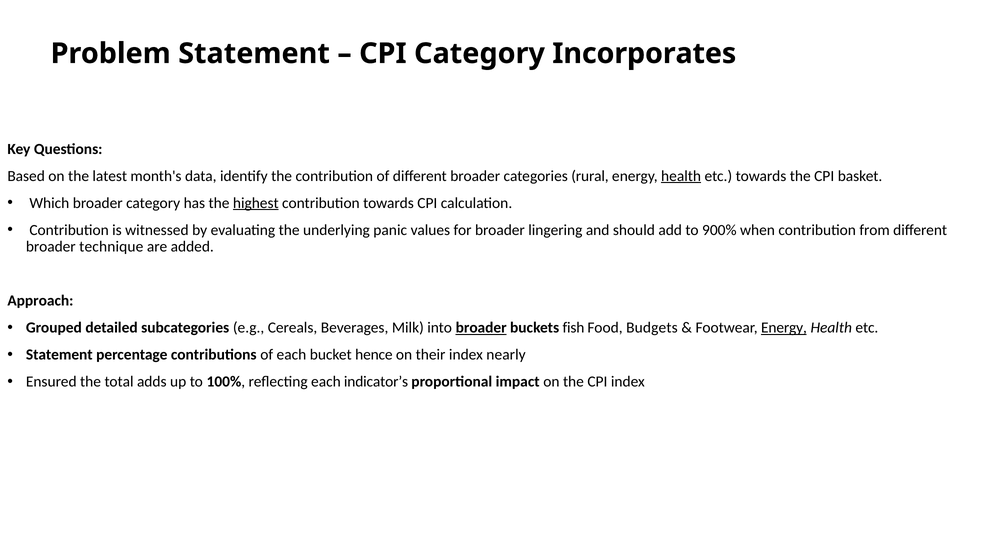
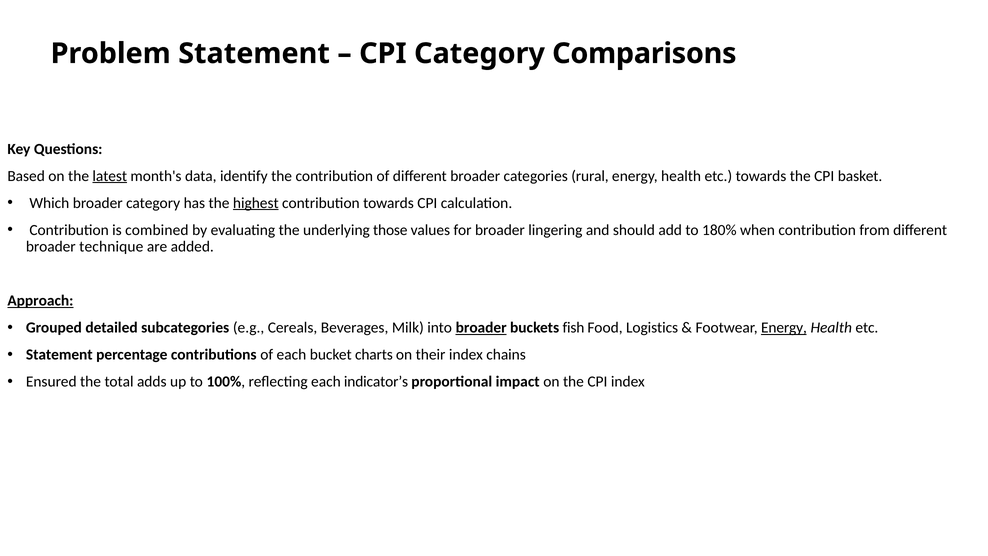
Incorporates: Incorporates -> Comparisons (644, 54)
latest underline: none -> present (110, 176)
health underline: present -> none (681, 176)
witnessed: witnessed -> combined (157, 230)
panic: panic -> those (390, 230)
900%: 900% -> 180% (719, 230)
Approach underline: none -> present (40, 301)
Budgets: Budgets -> Logistics (652, 328)
hence: hence -> charts (374, 354)
nearly: nearly -> chains (506, 354)
